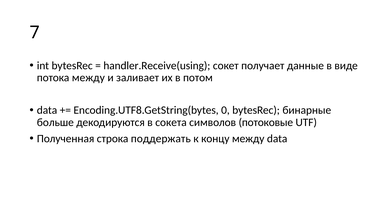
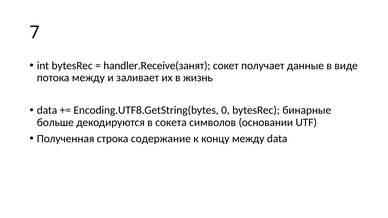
handler.Receive(using: handler.Receive(using -> handler.Receive(занят (157, 66)
потом: потом -> жизнь (198, 78)
потоковые: потоковые -> основании (266, 123)
поддержать: поддержать -> содержание (161, 139)
